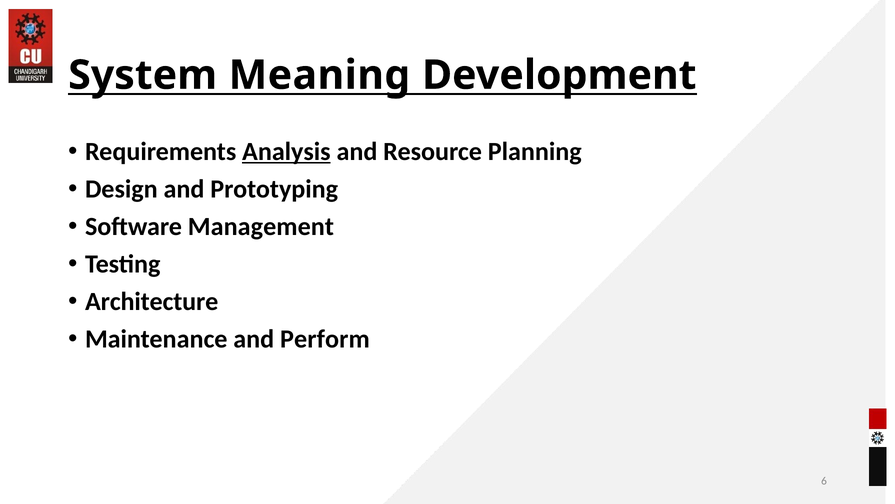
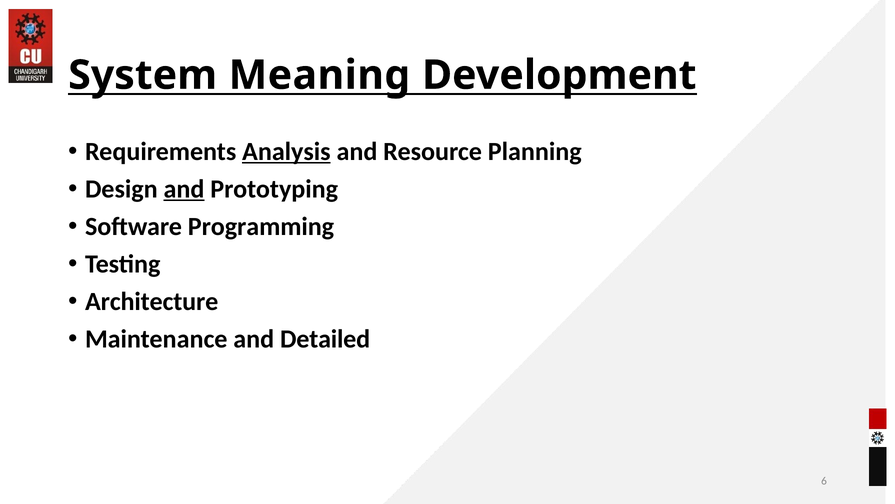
and underline: none -> present (184, 189)
Management: Management -> Programming (261, 226)
Perform: Perform -> Detailed (325, 339)
